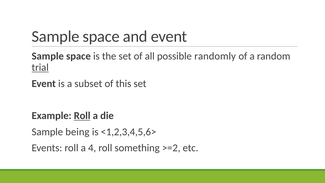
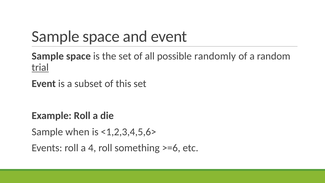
Roll underline: present -> none (82, 116)
being: being -> when (77, 132)
>=2: >=2 -> >=6 (171, 148)
